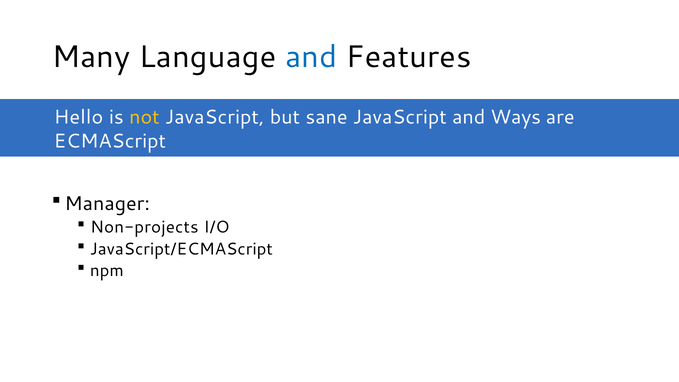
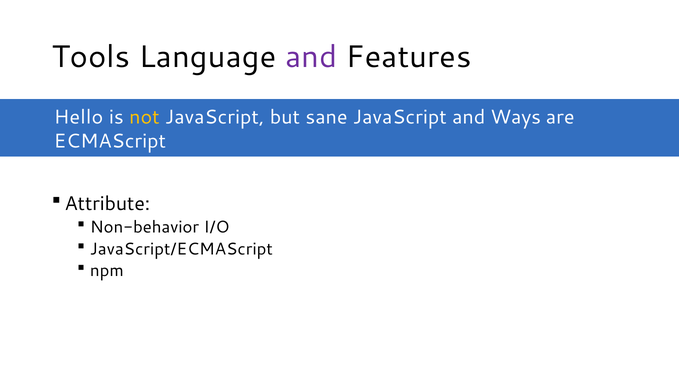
Many: Many -> Tools (91, 57)
and colour: blue -> purple (311, 57)
Manager: Manager -> Attribute (107, 204)
Non-projects: Non-projects -> Non-behavior (145, 227)
